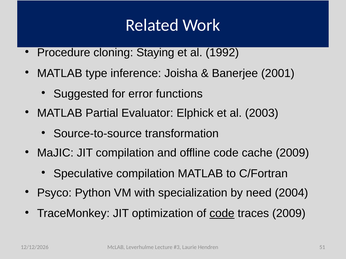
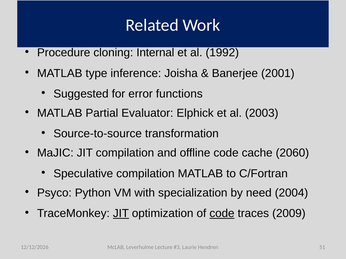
Staying: Staying -> Internal (155, 53)
cache 2009: 2009 -> 2060 (292, 153)
JIT underline: none -> present (121, 214)
